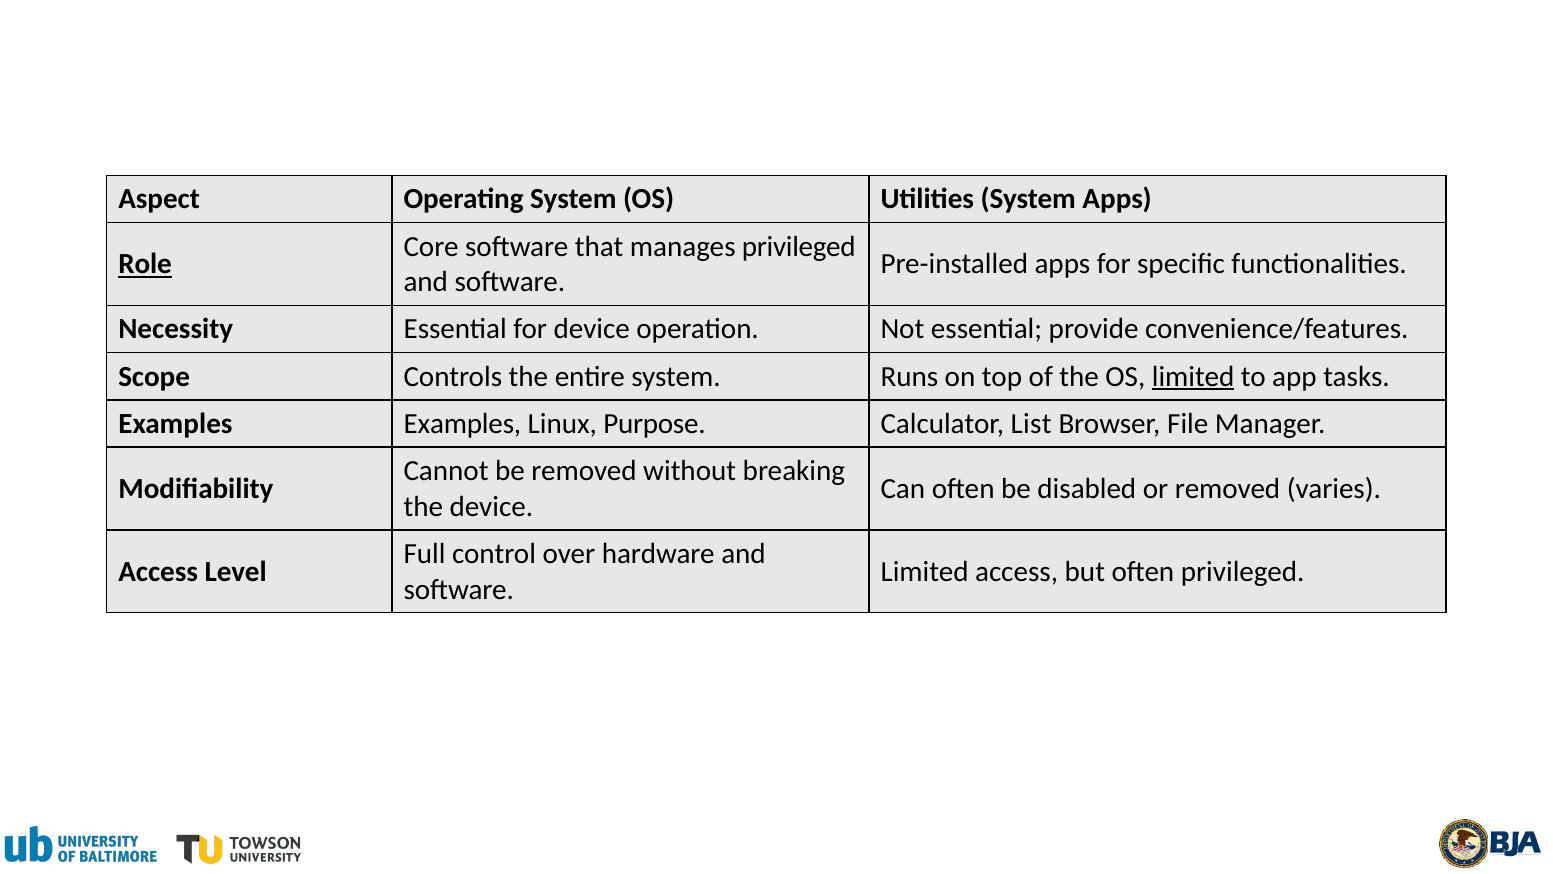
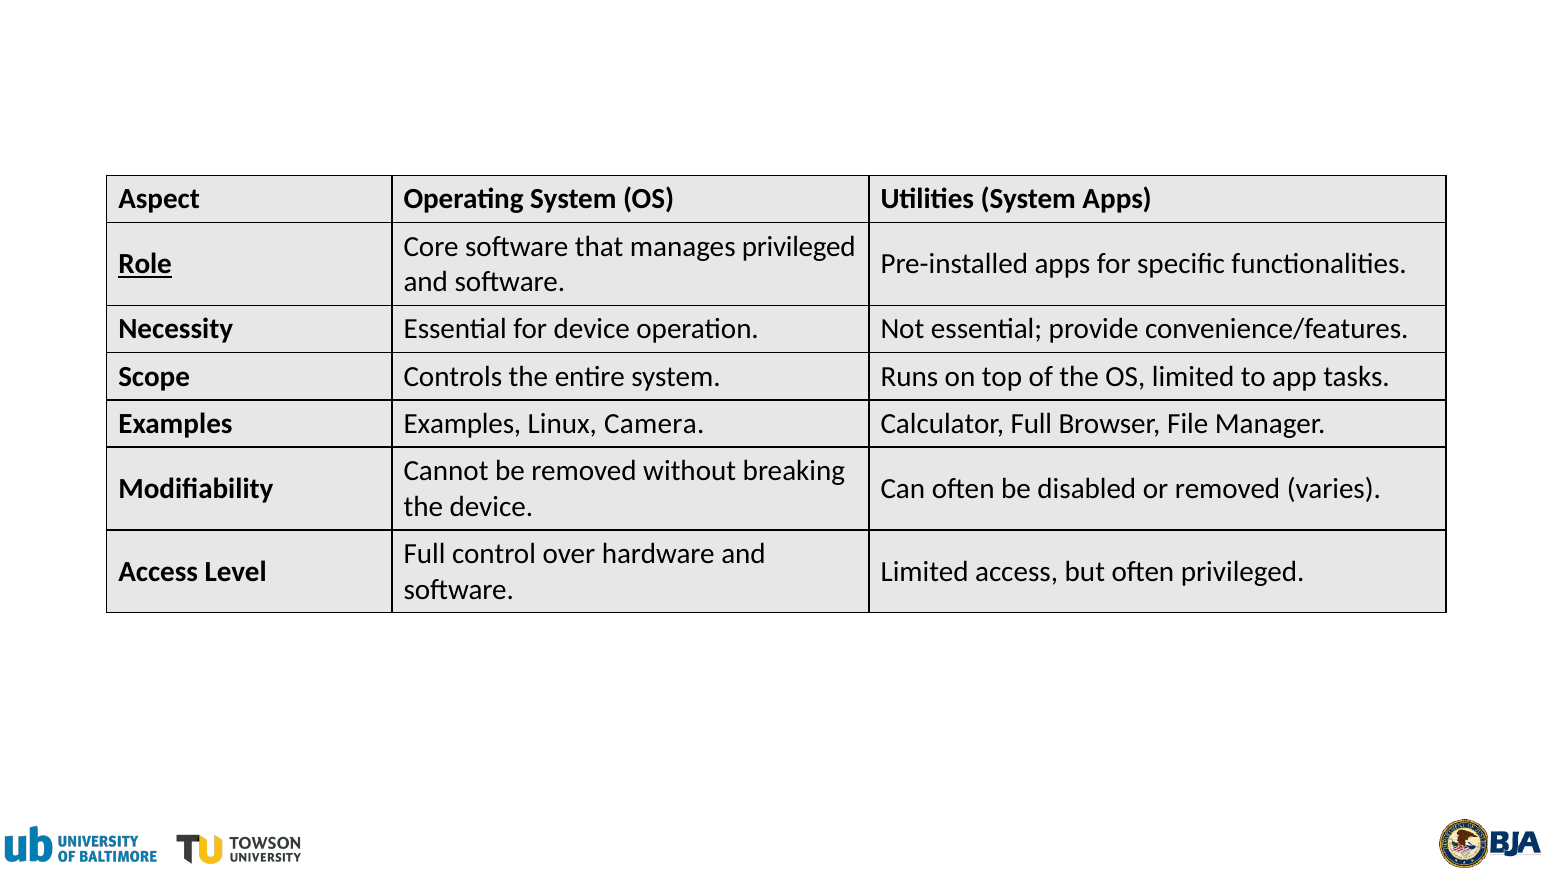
limited underline: present -> none (1193, 376)
Purpose: Purpose -> Camera (654, 424)
Calculator List: List -> Full (1031, 424)
